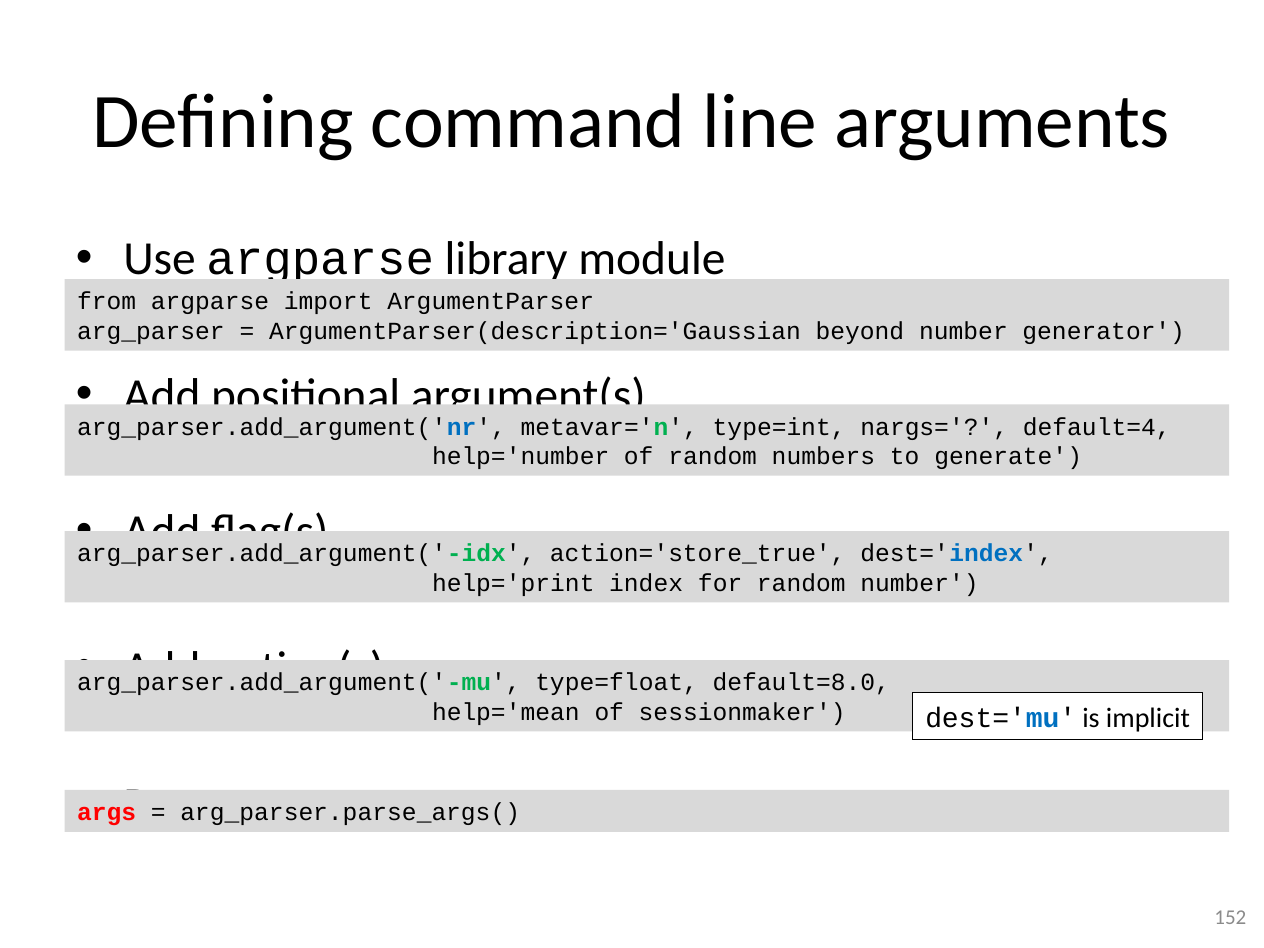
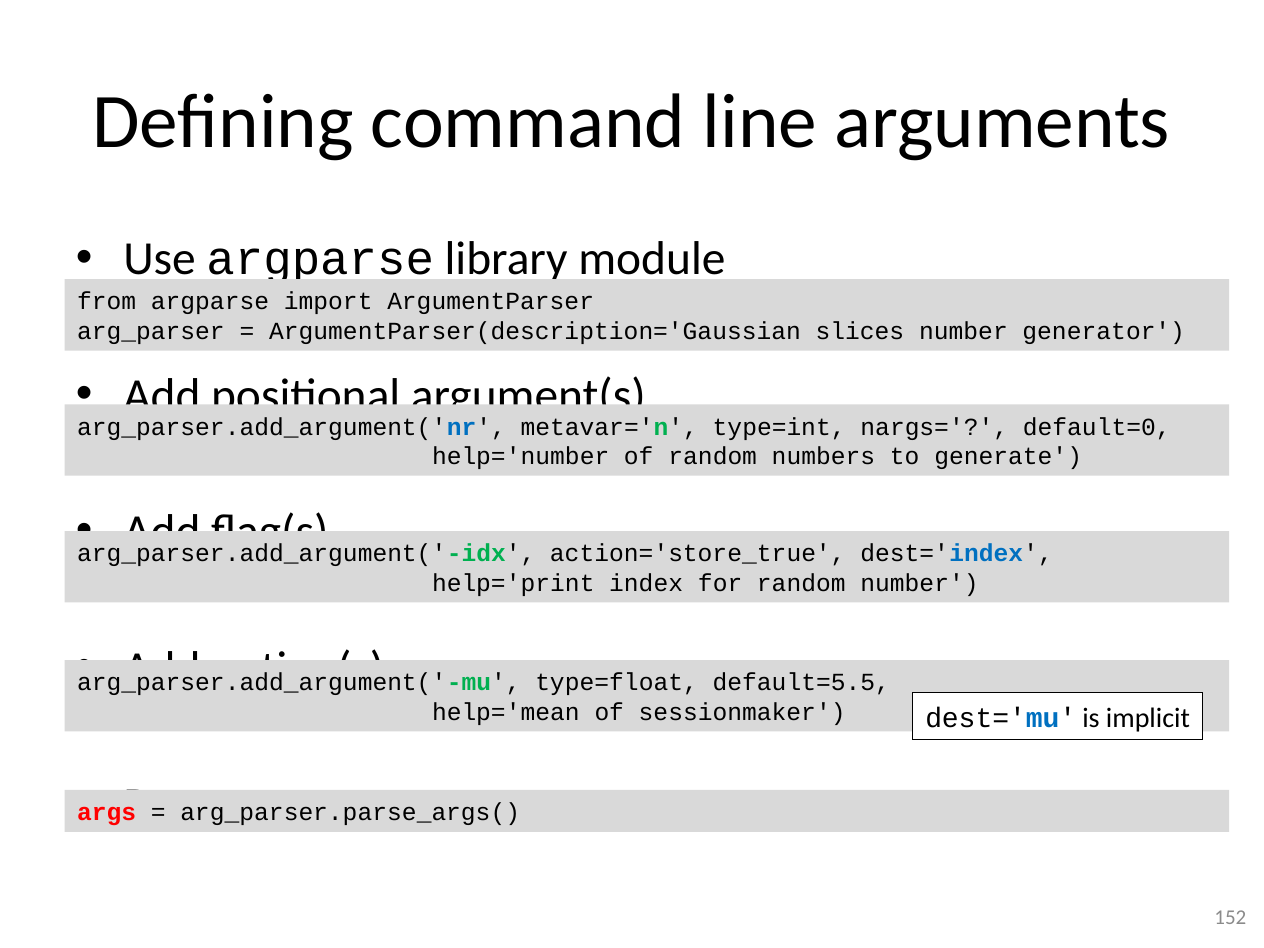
beyond: beyond -> slices (860, 331)
default=4: default=4 -> default=0 (1097, 427)
default=8.0: default=8.0 -> default=5.5 (801, 683)
